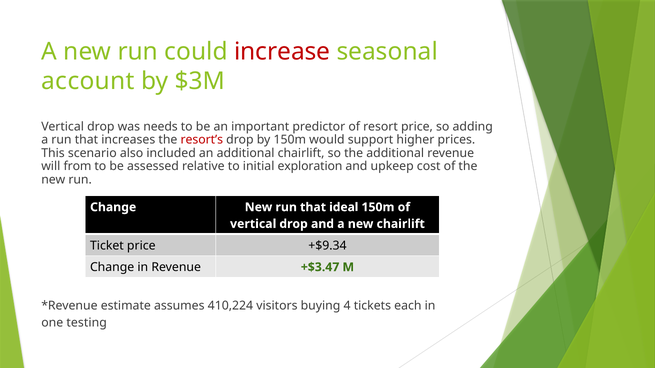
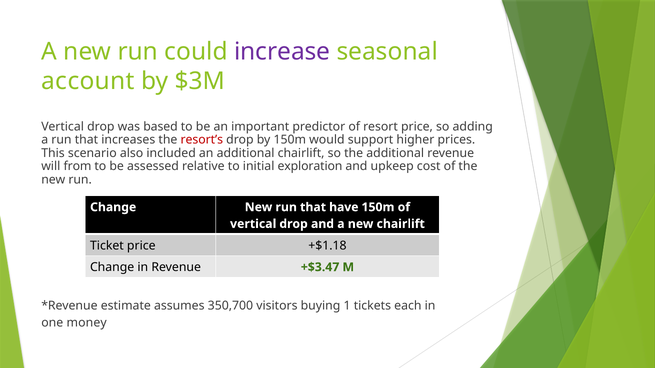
increase colour: red -> purple (282, 52)
needs: needs -> based (161, 127)
ideal: ideal -> have (344, 207)
+$9.34: +$9.34 -> +$1.18 (327, 246)
410,224: 410,224 -> 350,700 (230, 306)
4: 4 -> 1 (347, 306)
testing: testing -> money (87, 323)
